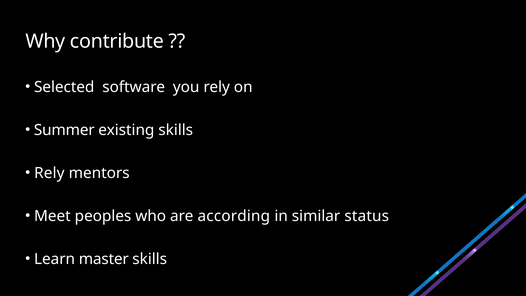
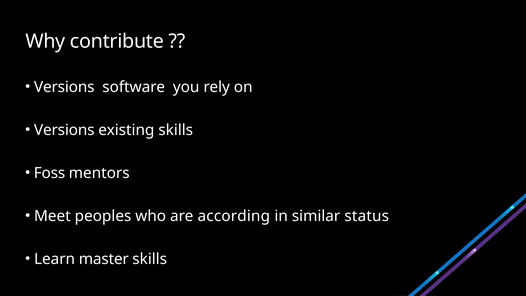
Selected: Selected -> Versions (64, 87)
Summer: Summer -> Versions (64, 130)
Rely: Rely -> Foss (50, 173)
